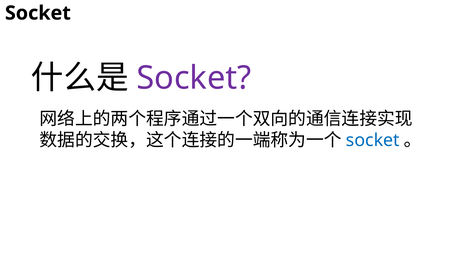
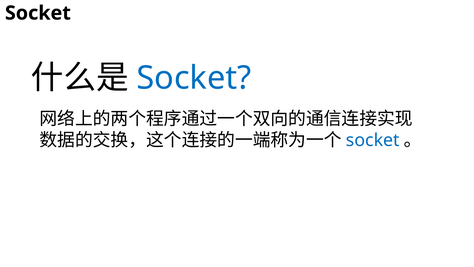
Socket colour: purple -> blue (194, 78)
